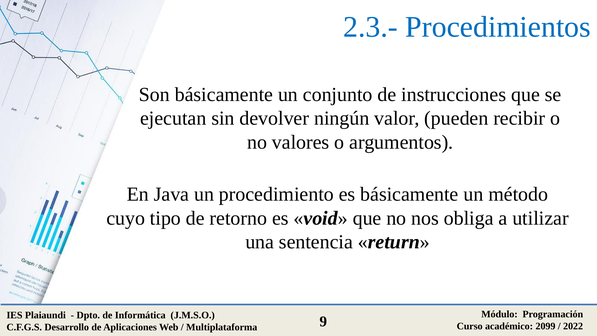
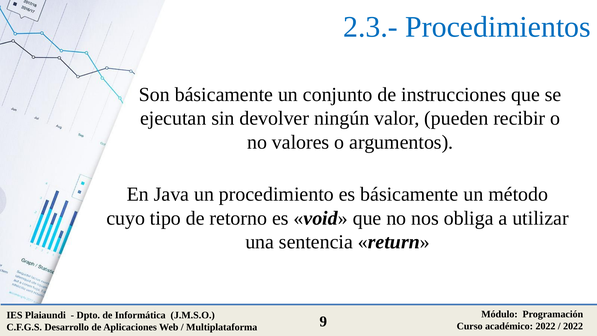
académico 2099: 2099 -> 2022 (545, 326)
